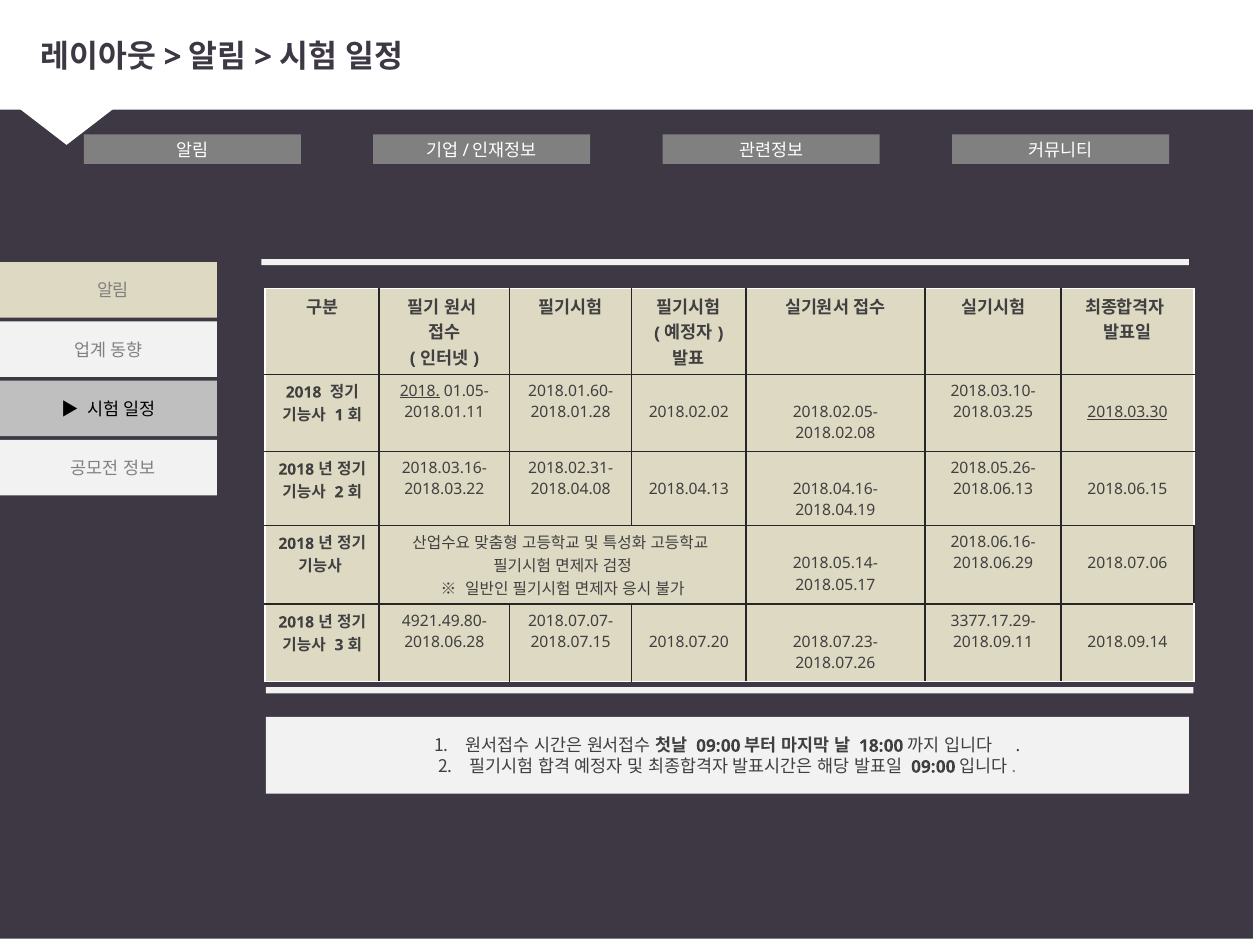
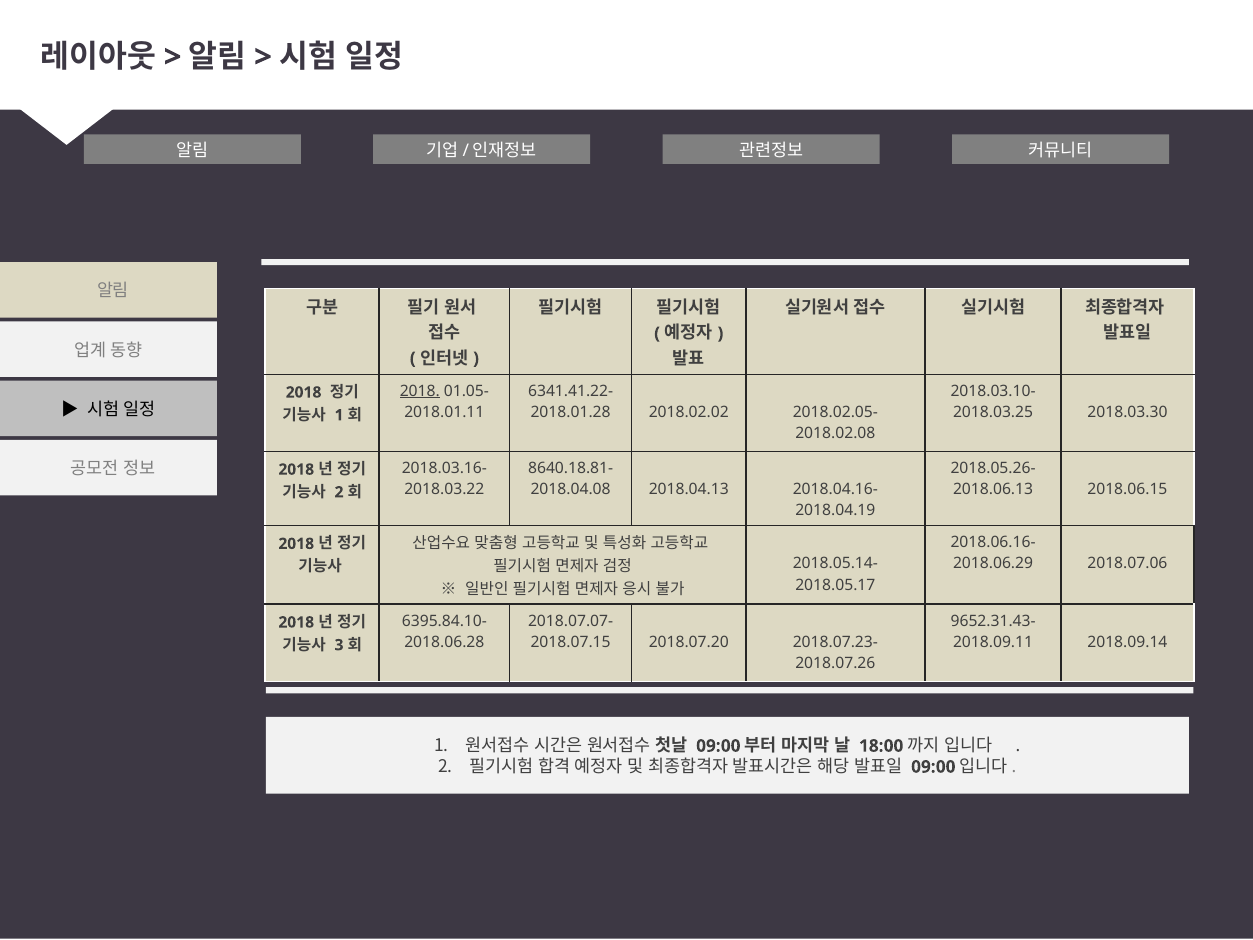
2018.01.60-: 2018.01.60- -> 6341.41.22- (571, 391)
2018.03.30 underline: present -> none (1127, 412)
2018.02.31-: 2018.02.31- -> 8640.18.81- (571, 468)
4921.49.80-: 4921.49.80- -> 6395.84.10- (444, 621)
3377.17.29-: 3377.17.29- -> 9652.31.43- (993, 621)
